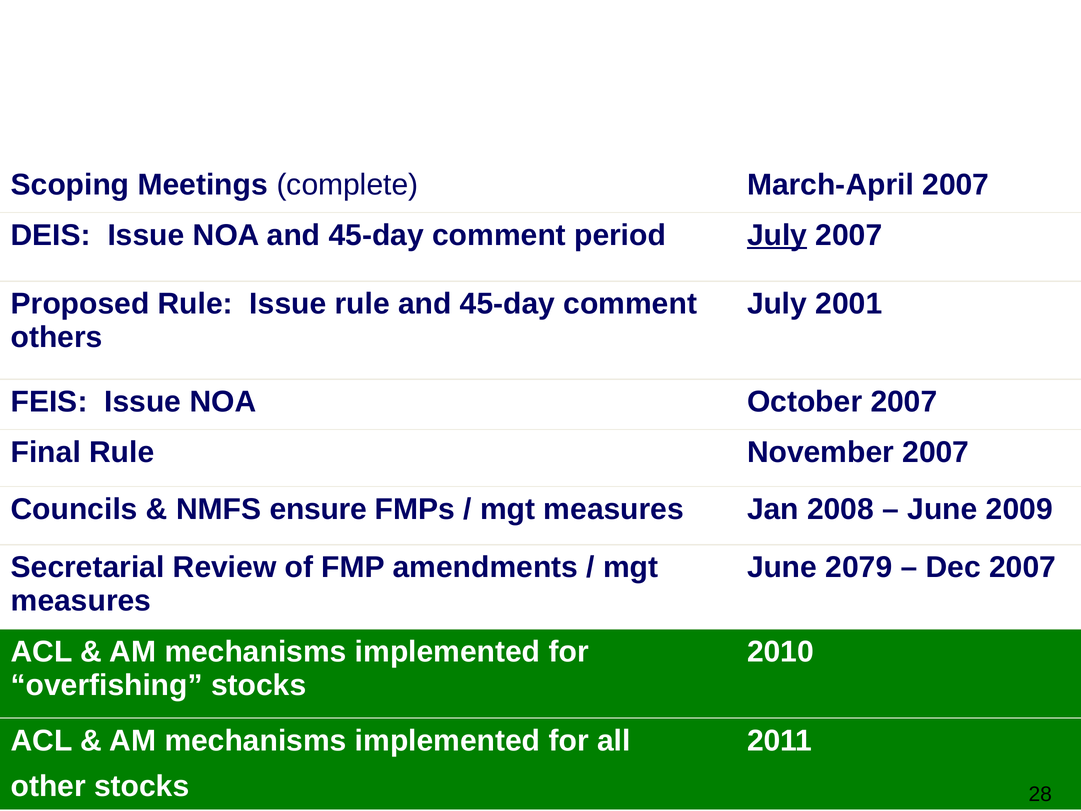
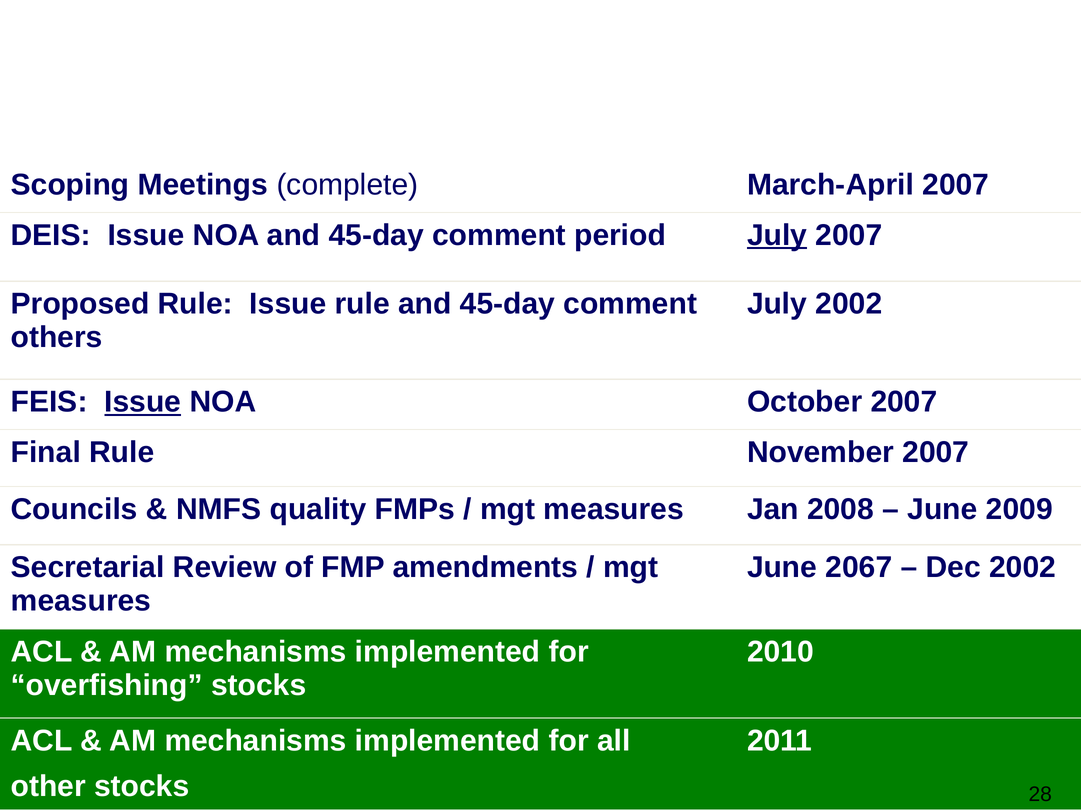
July 2001: 2001 -> 2002 (849, 304)
Issue underline: none -> present (143, 402)
ensure: ensure -> quality (318, 509)
2079: 2079 -> 2067 (859, 567)
Dec 2007: 2007 -> 2002 (1023, 567)
